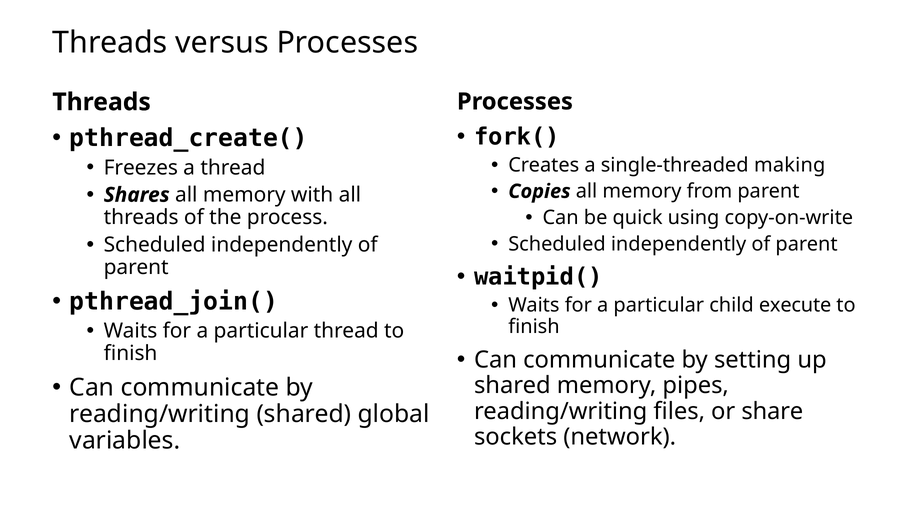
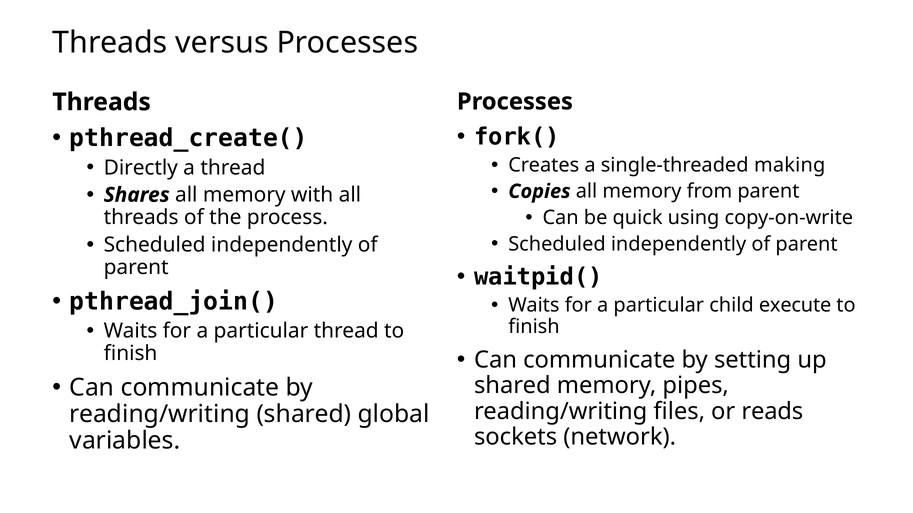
Freezes: Freezes -> Directly (141, 168)
share: share -> reads (772, 412)
